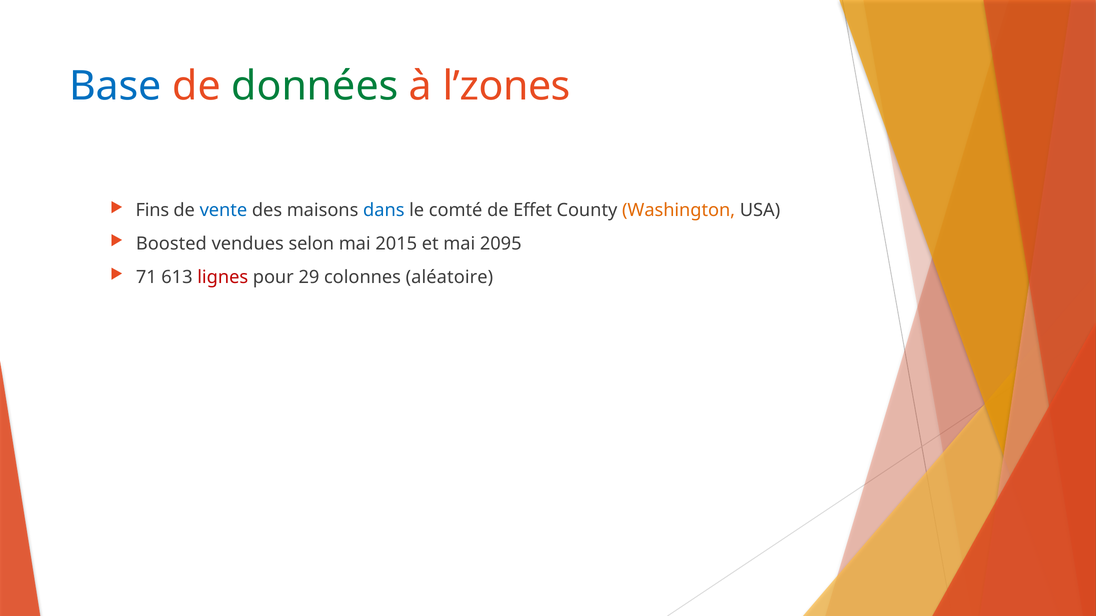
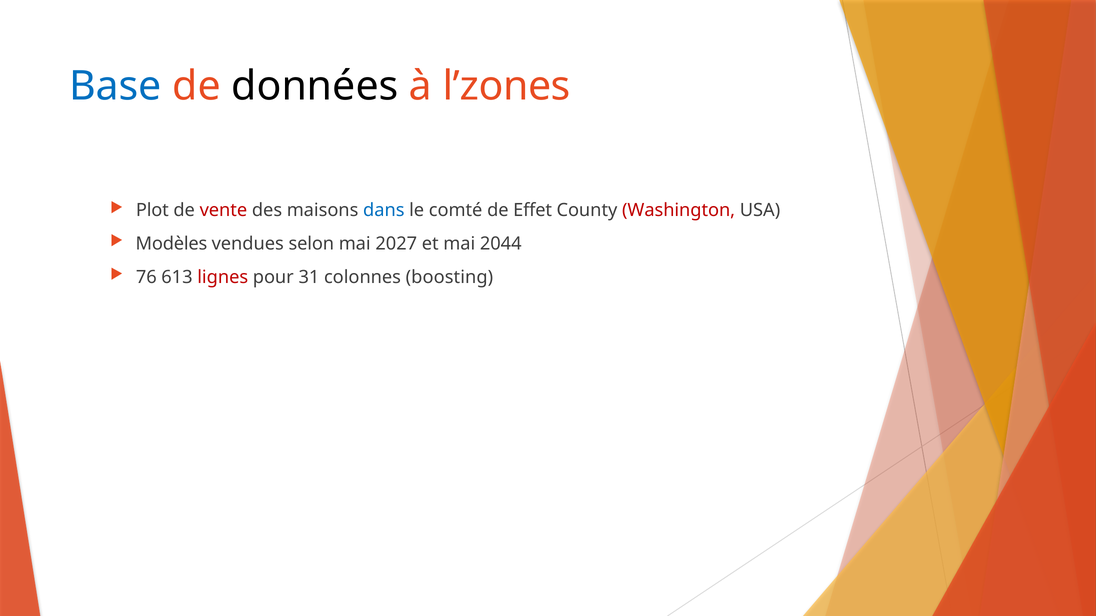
données colour: green -> black (315, 86)
Fins: Fins -> Plot (152, 211)
vente colour: blue -> red (223, 211)
Washington colour: orange -> red (679, 211)
Boosted: Boosted -> Modèles (171, 244)
2015: 2015 -> 2027 (396, 244)
2095: 2095 -> 2044 (501, 244)
71: 71 -> 76 (146, 277)
29: 29 -> 31 (309, 277)
aléatoire: aléatoire -> boosting (449, 277)
